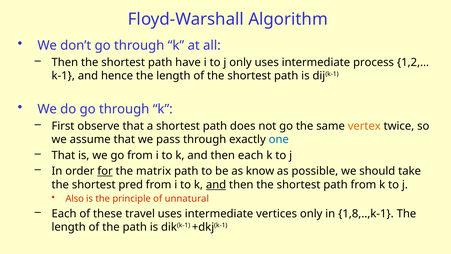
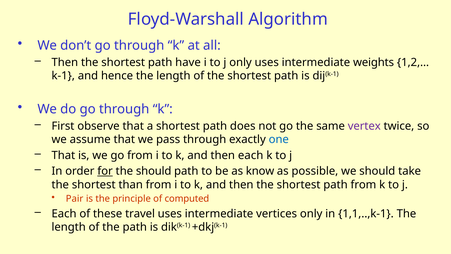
process: process -> weights (374, 62)
vertex colour: orange -> purple (364, 126)
the matrix: matrix -> should (154, 171)
pred: pred -> than (131, 184)
and underline: present -> none (216, 184)
Also: Also -> Pair (75, 199)
unnatural: unnatural -> computed (187, 199)
1,8,..,k-1: 1,8,..,k-1 -> 1,1,..,k-1 (366, 213)
